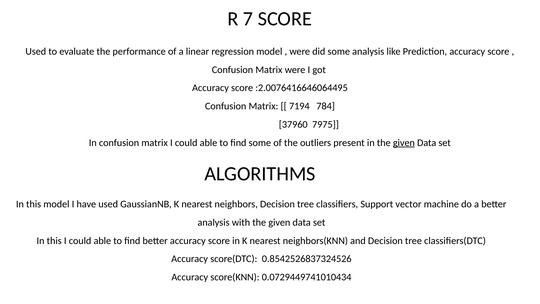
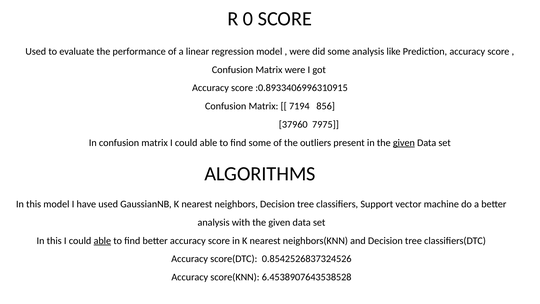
7: 7 -> 0 (248, 19)
:2.0076416646064495: :2.0076416646064495 -> :0.8933406996310915 (302, 88)
784: 784 -> 856 (326, 106)
able underline: none -> present (102, 241)
0.0729449741010434: 0.0729449741010434 -> 6.4538907643538528 (307, 277)
